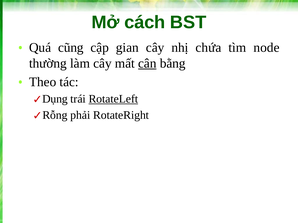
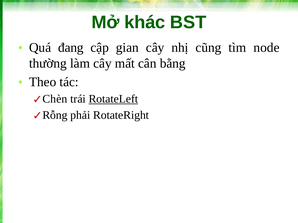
cách: cách -> khác (145, 22)
cũng: cũng -> đang (71, 48)
chứa: chứa -> cũng (208, 48)
cân underline: present -> none (147, 64)
Dụng: Dụng -> Chèn (55, 99)
